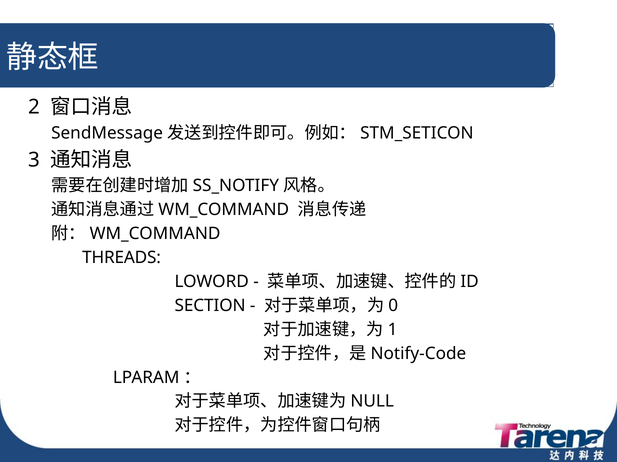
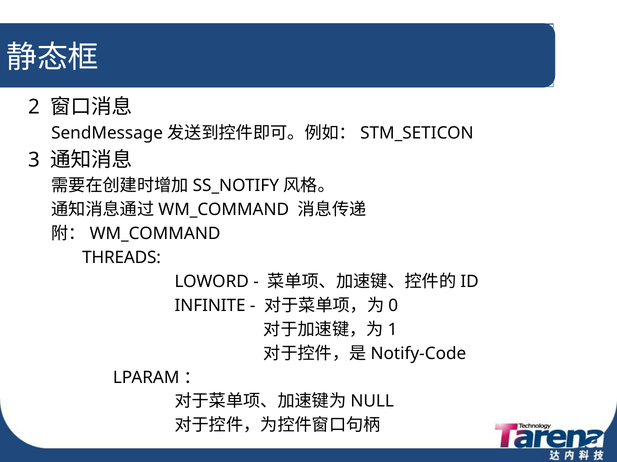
SECTION: SECTION -> INFINITE (210, 306)
